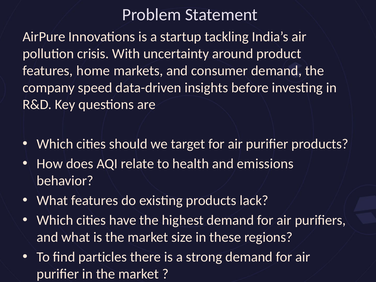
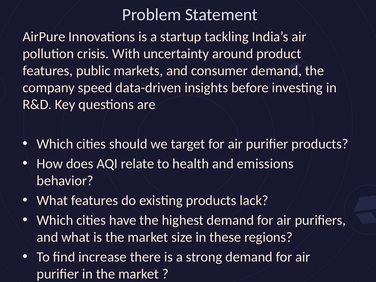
home: home -> public (93, 71)
particles: particles -> increase (103, 257)
